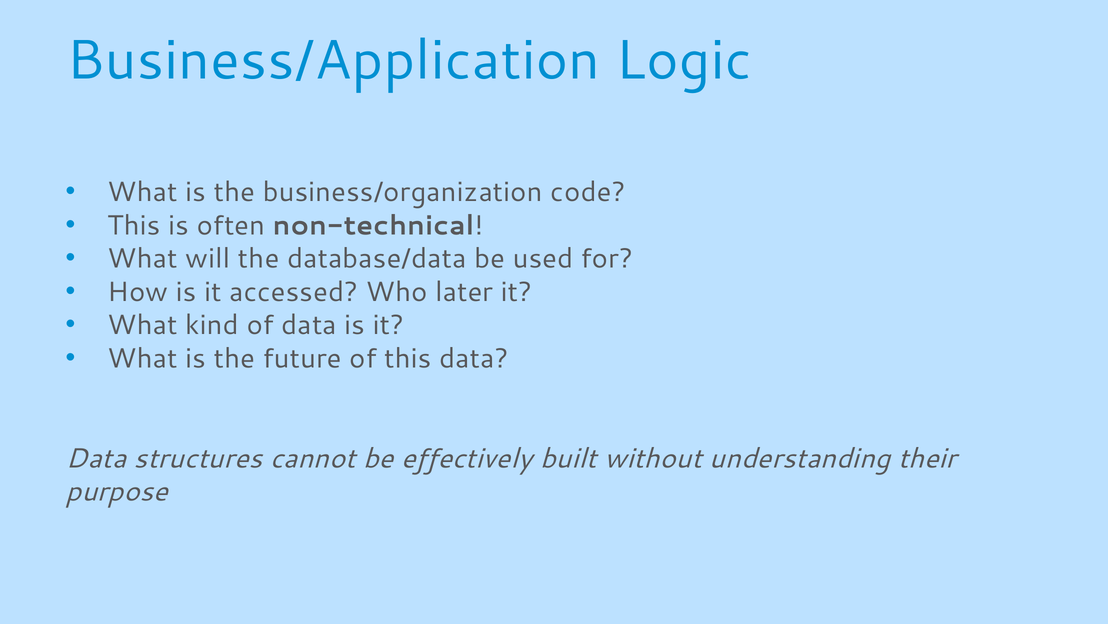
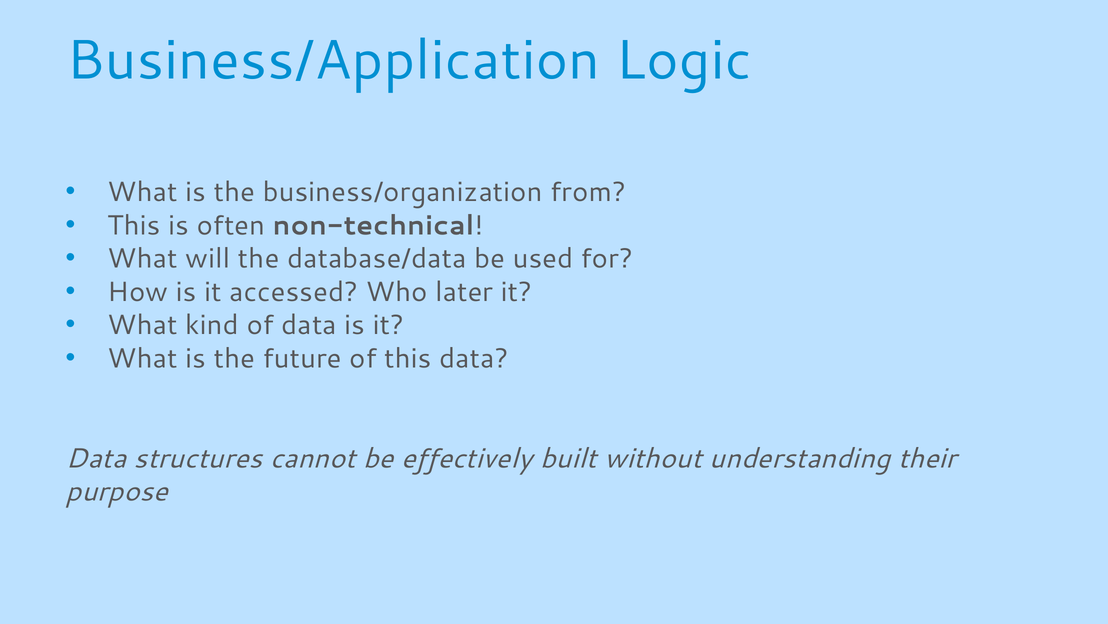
code: code -> from (588, 192)
